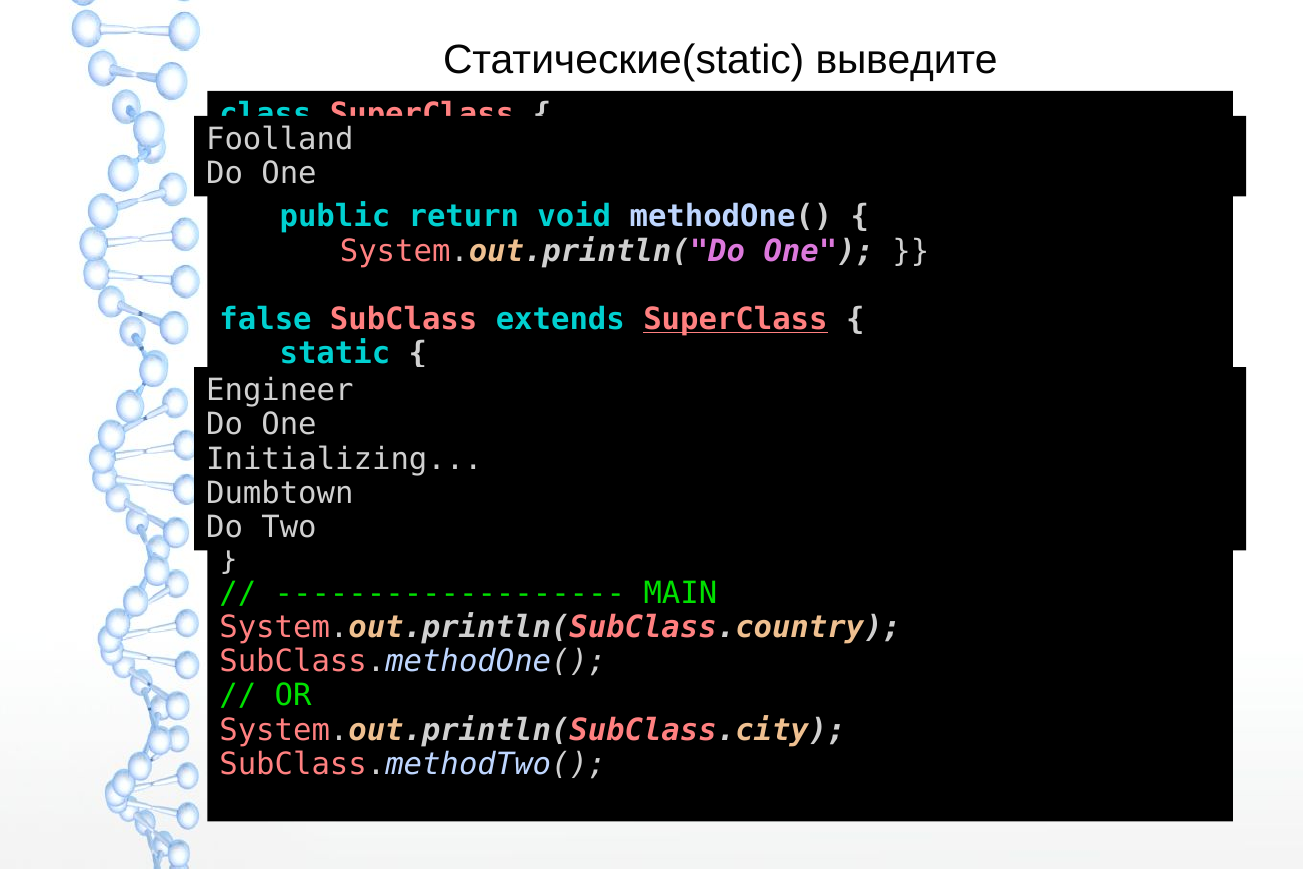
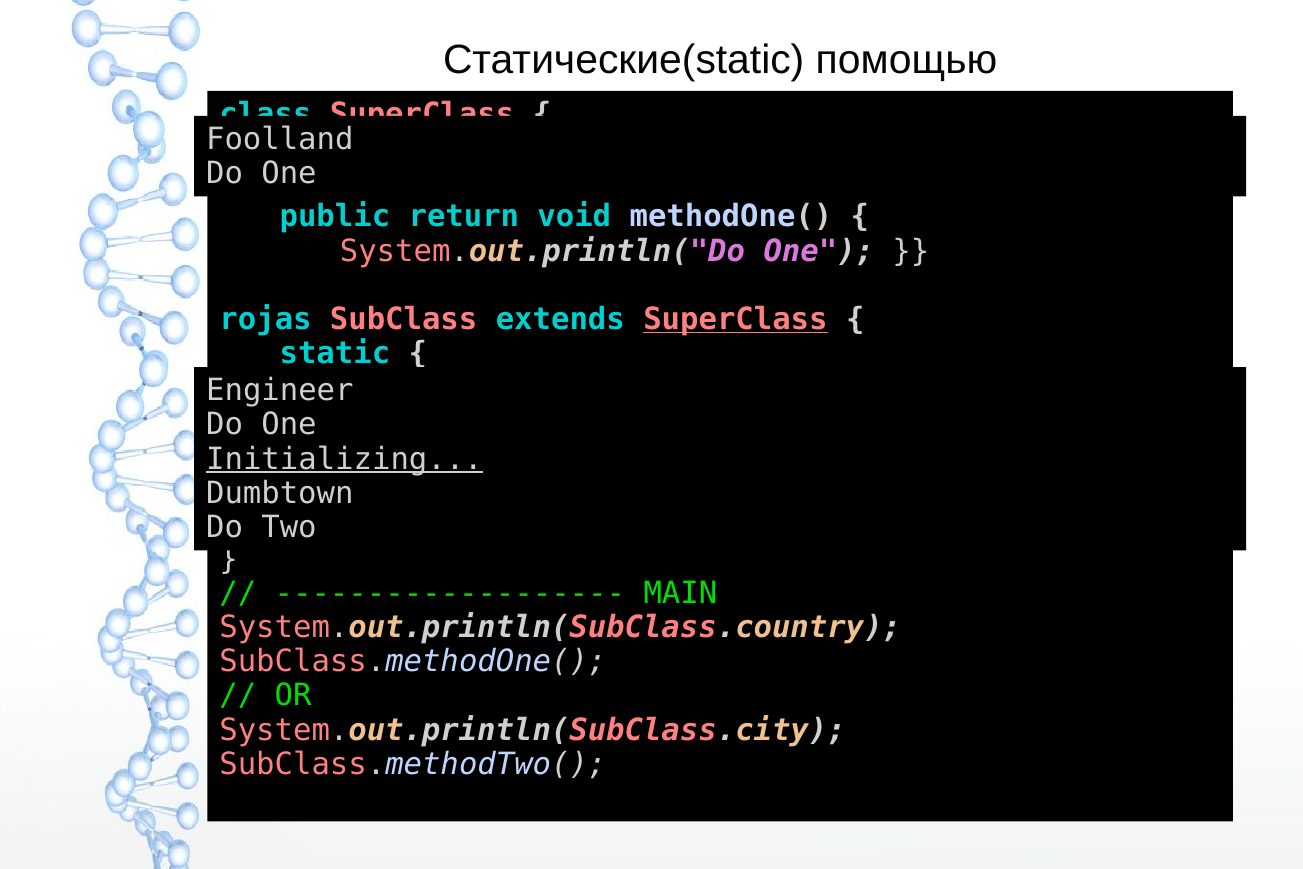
выведите: выведите -> помощью (906, 60)
false: false -> rojas (266, 319)
Initializing underline: none -> present (344, 459)
